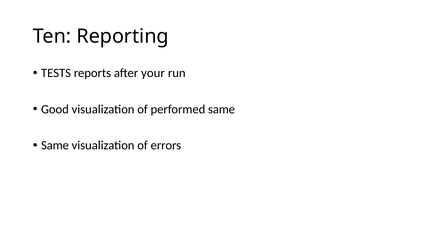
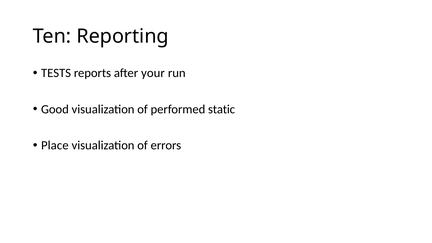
performed same: same -> static (222, 109)
Same: Same -> Place (55, 145)
